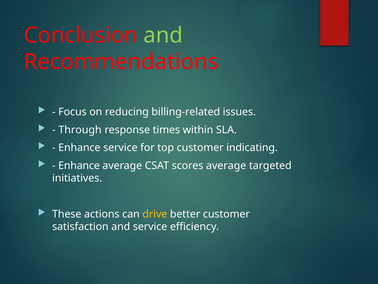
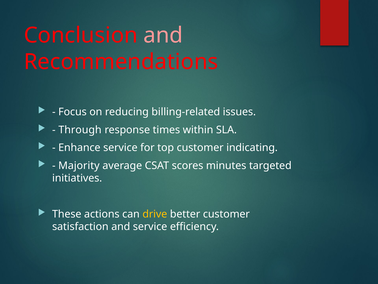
and colour: light green -> pink (163, 35)
Enhance: Enhance -> Majority (79, 165)
scores average: average -> minutes (226, 165)
